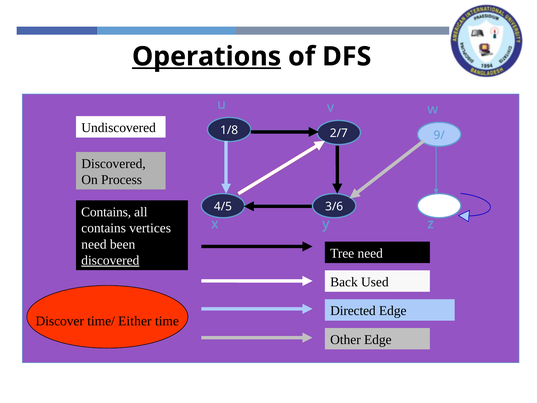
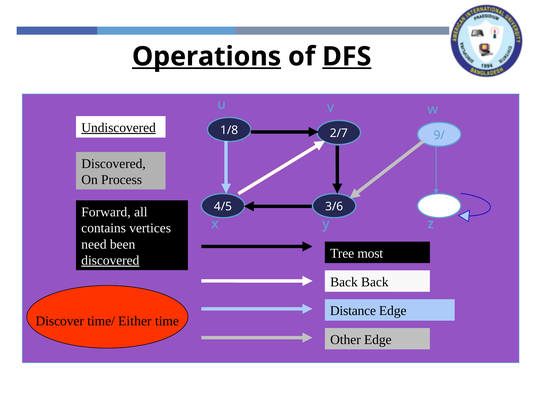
DFS underline: none -> present (347, 57)
Undiscovered underline: none -> present (119, 128)
Contains: Contains -> Forward (106, 212)
Tree need: need -> most (370, 253)
Back Used: Used -> Back (375, 282)
Directed: Directed -> Distance (353, 311)
